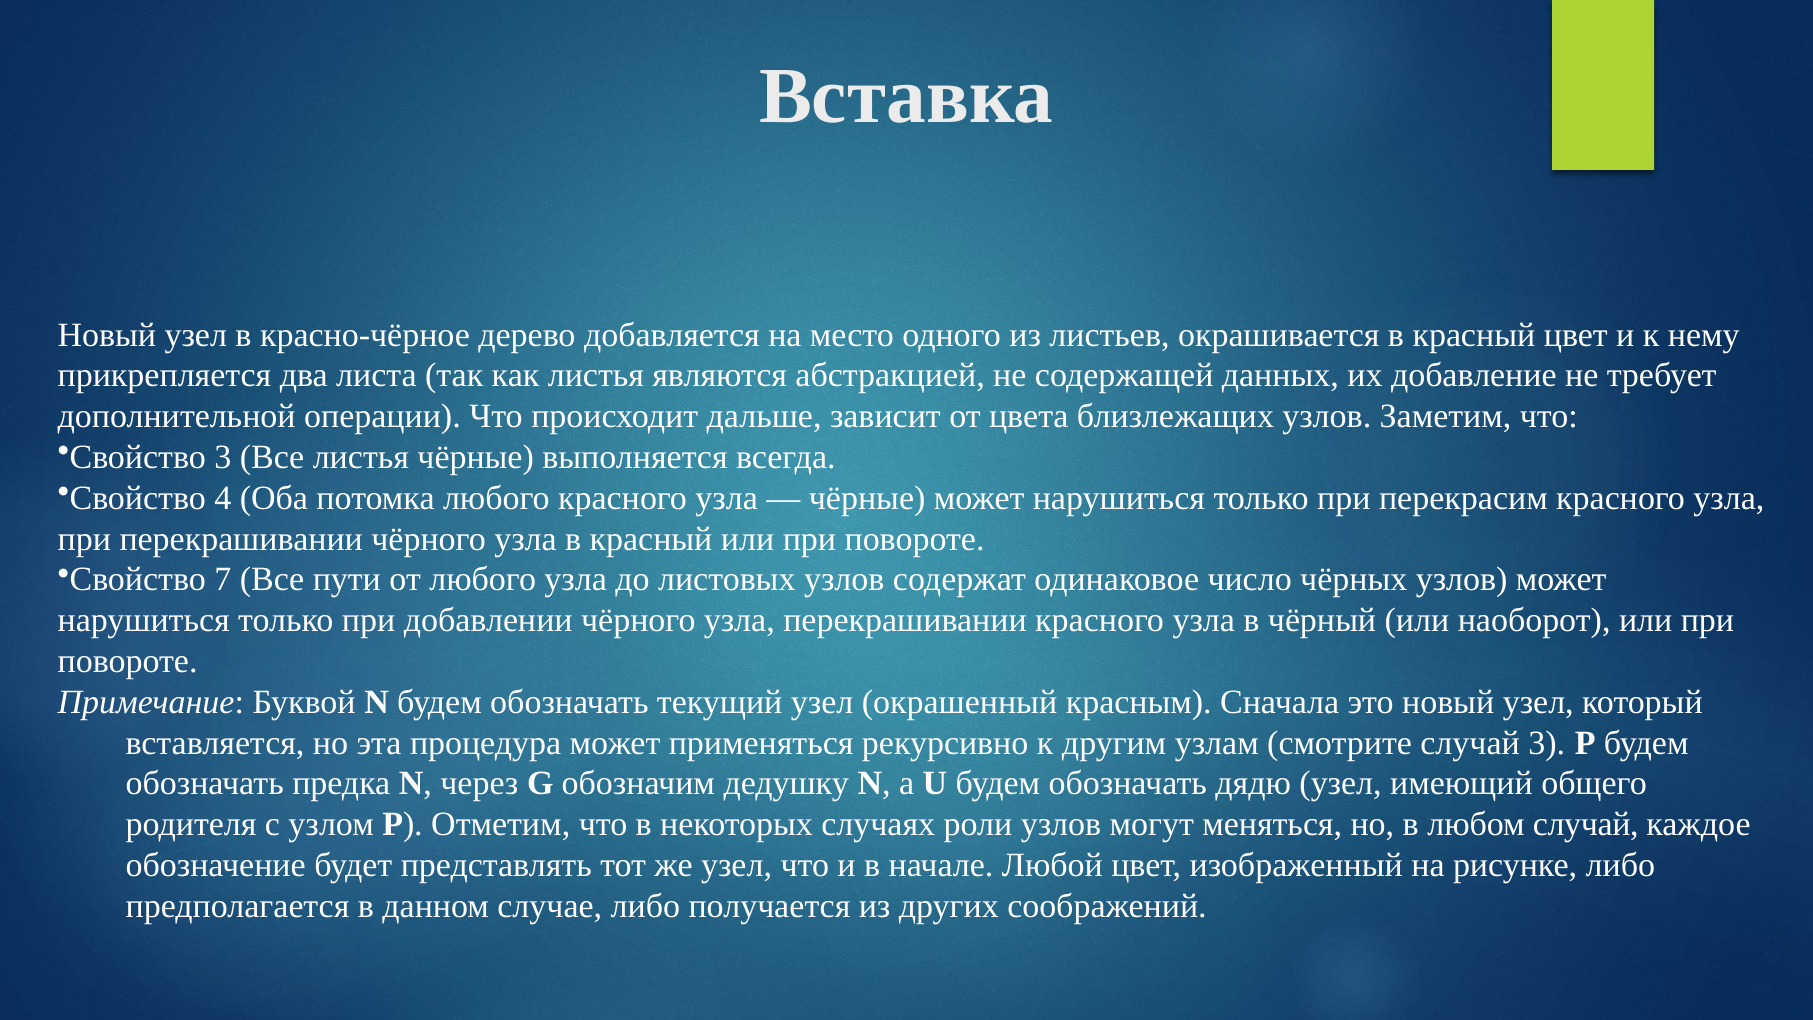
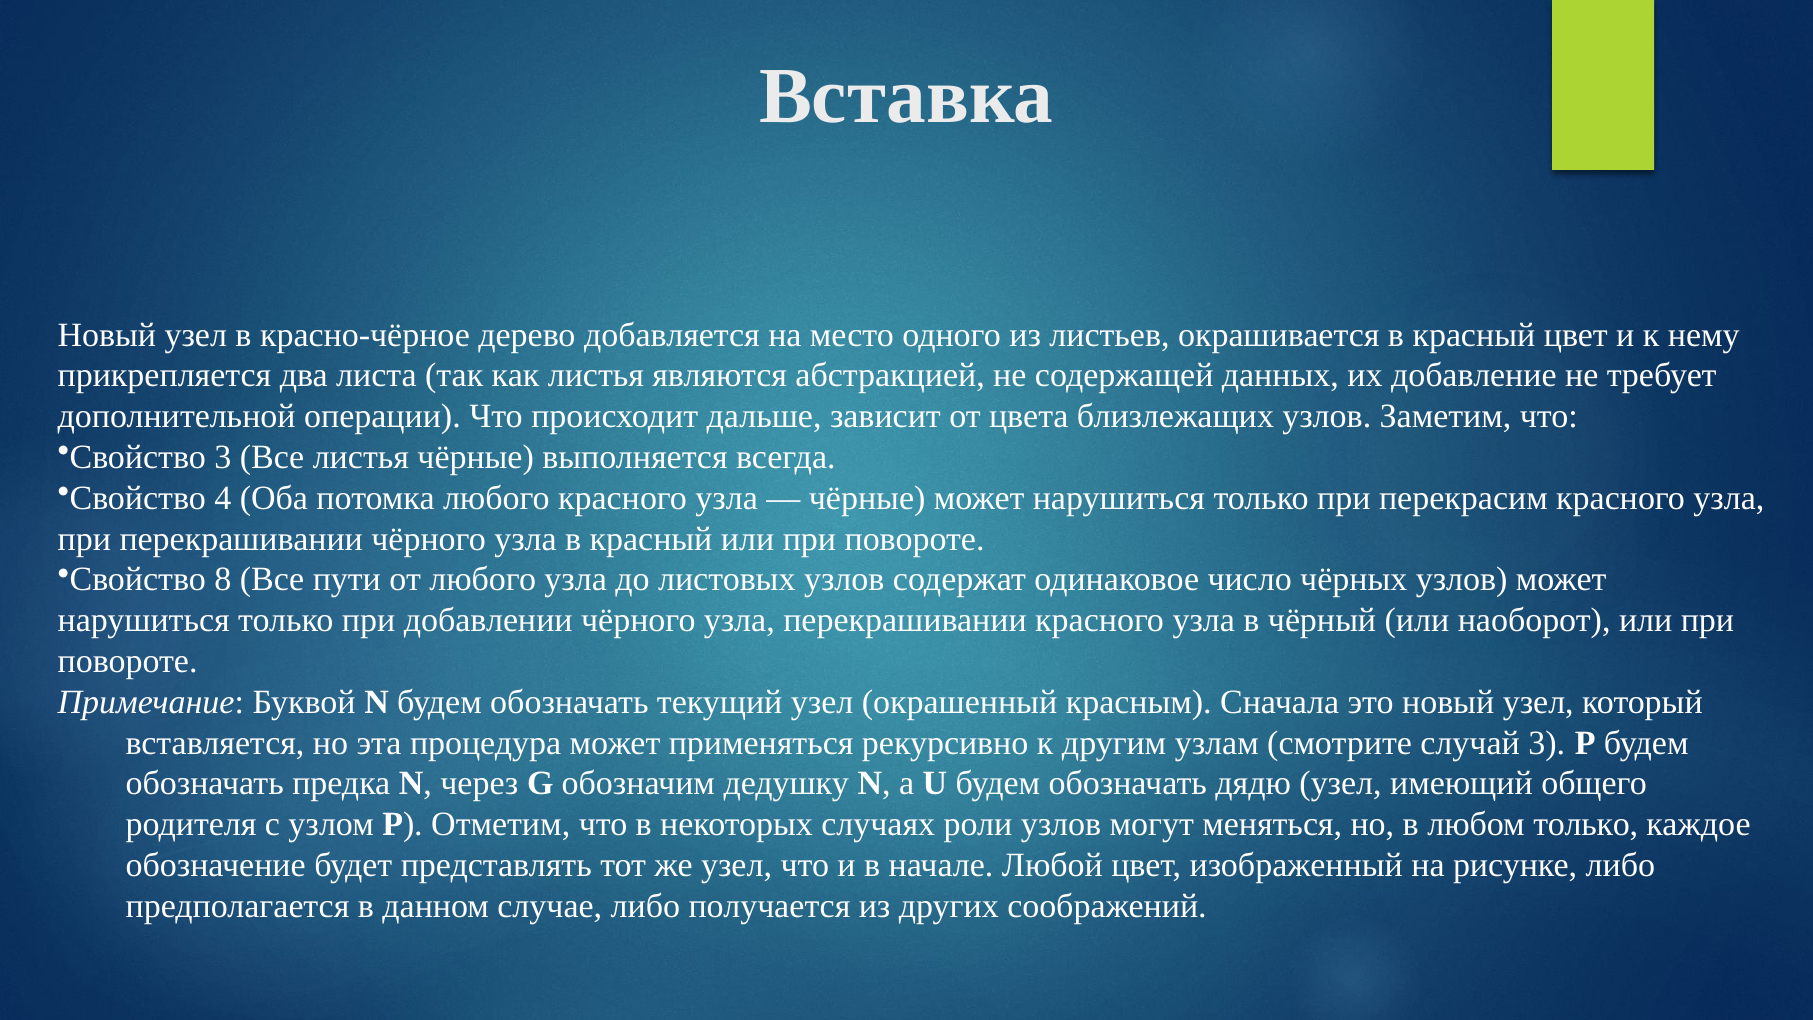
7: 7 -> 8 (223, 580)
любом случай: случай -> только (1586, 824)
